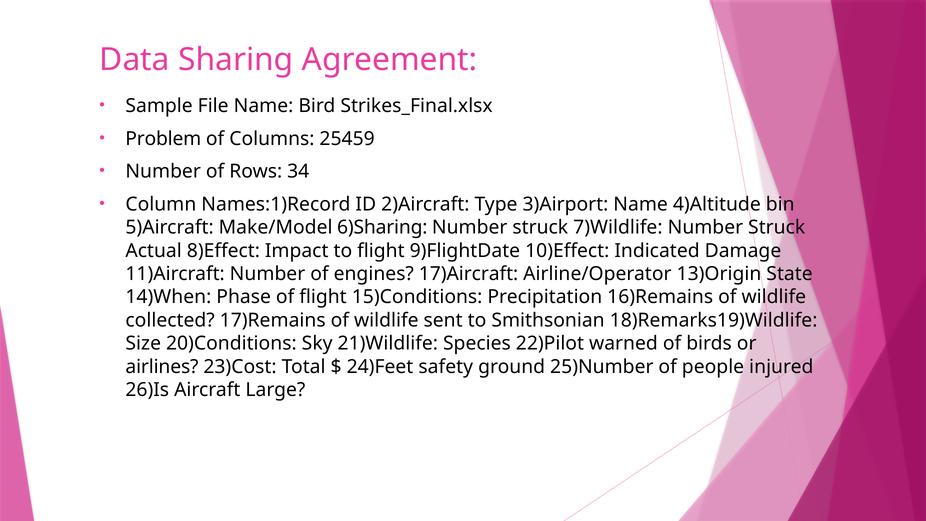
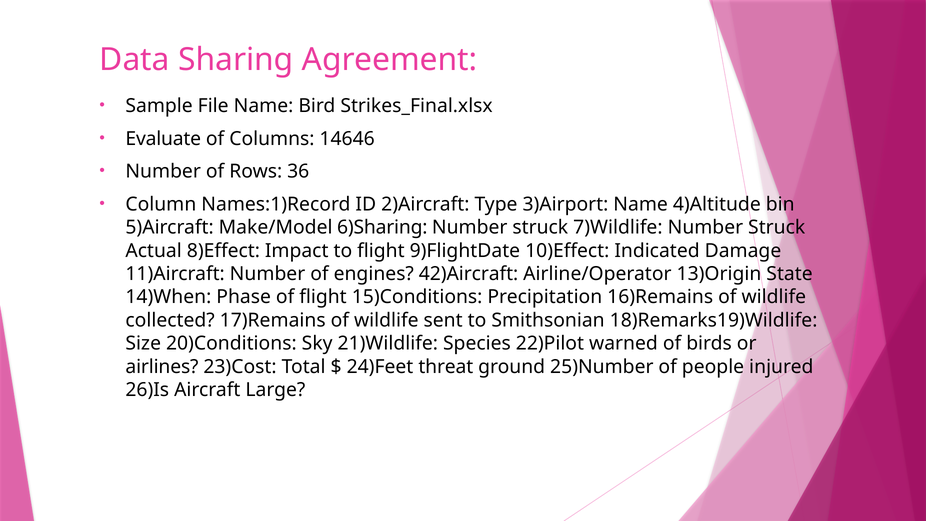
Problem: Problem -> Evaluate (163, 139)
25459: 25459 -> 14646 (347, 139)
34: 34 -> 36 (298, 171)
17)Aircraft: 17)Aircraft -> 42)Aircraft (469, 274)
safety: safety -> threat (446, 367)
